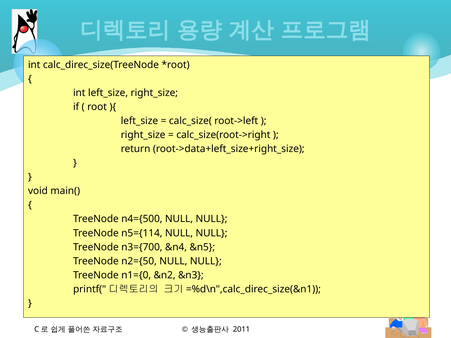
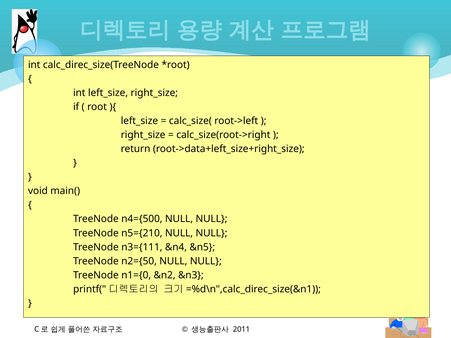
n5={114: n5={114 -> n5={210 (142, 233)
n3={700: n3={700 -> n3={111 (142, 247)
